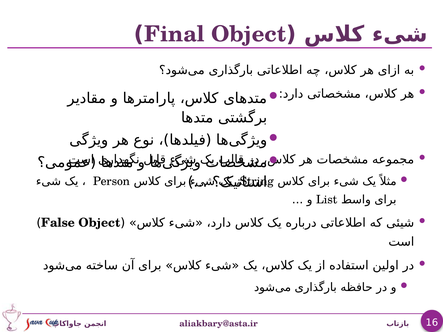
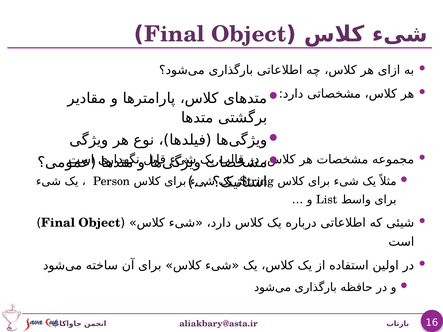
False: False -> Final (58, 223)
